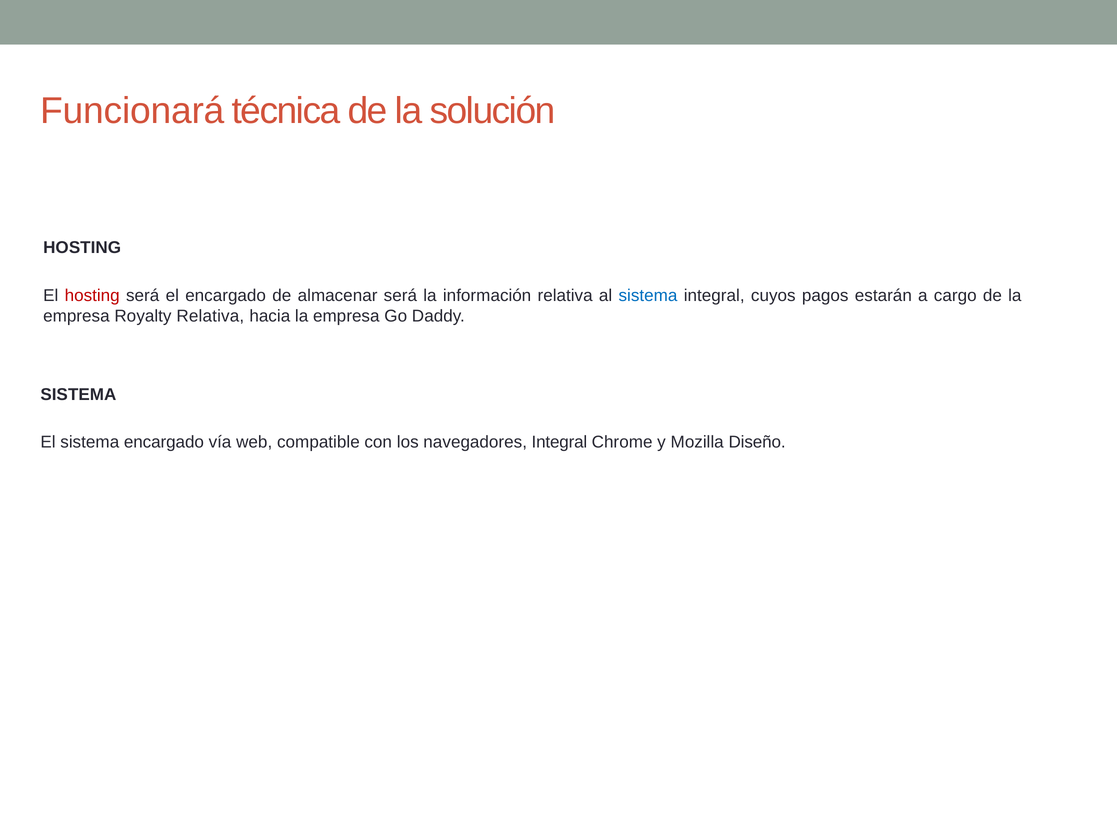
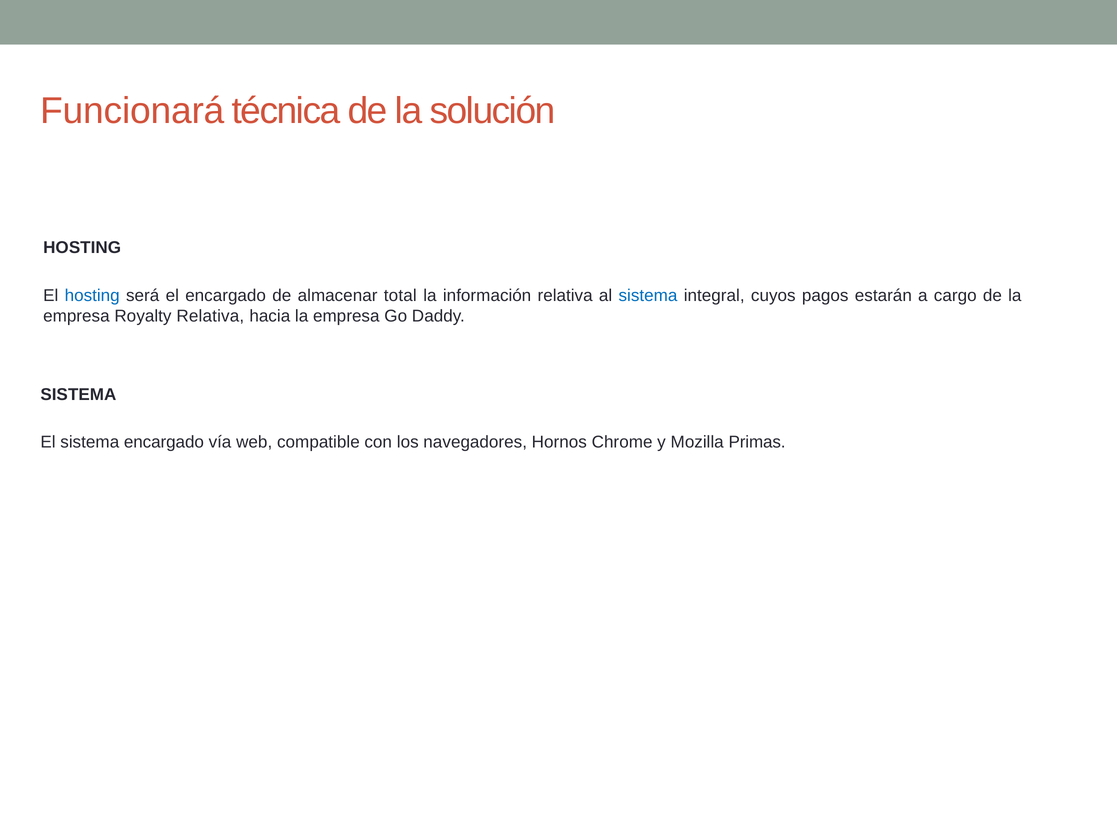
hosting colour: red -> blue (92, 296)
almacenar será: será -> total (400, 296)
navegadores Integral: Integral -> Hornos (559, 442)
Diseño: Diseño -> Primas (757, 442)
